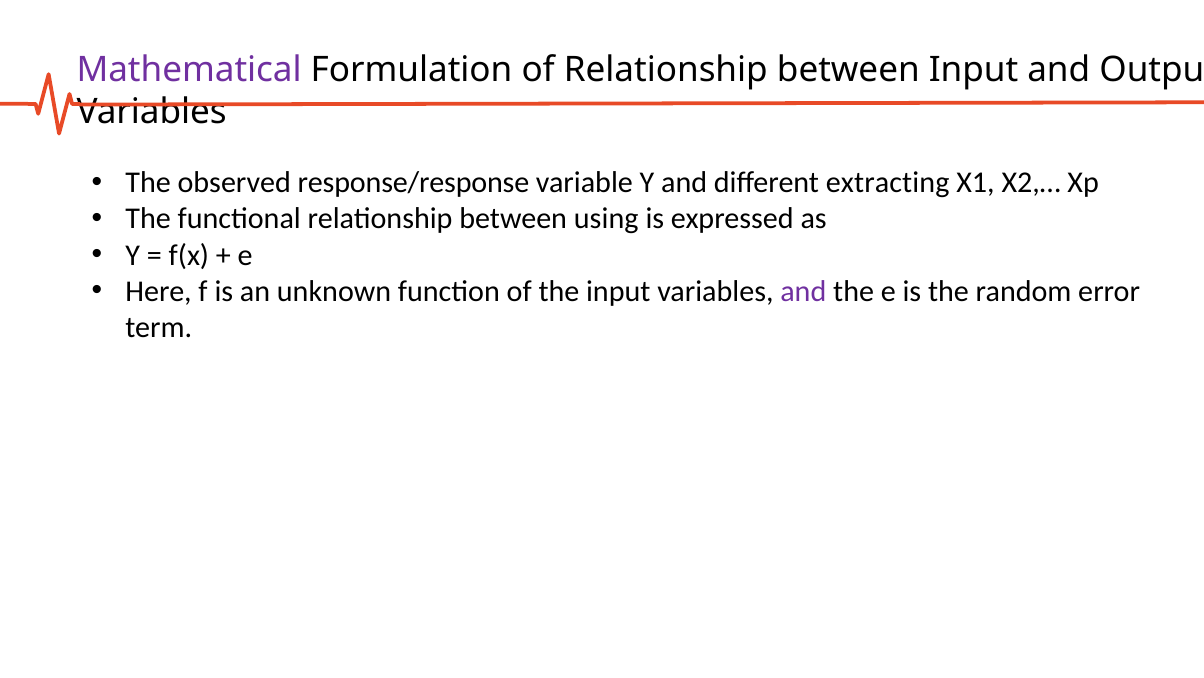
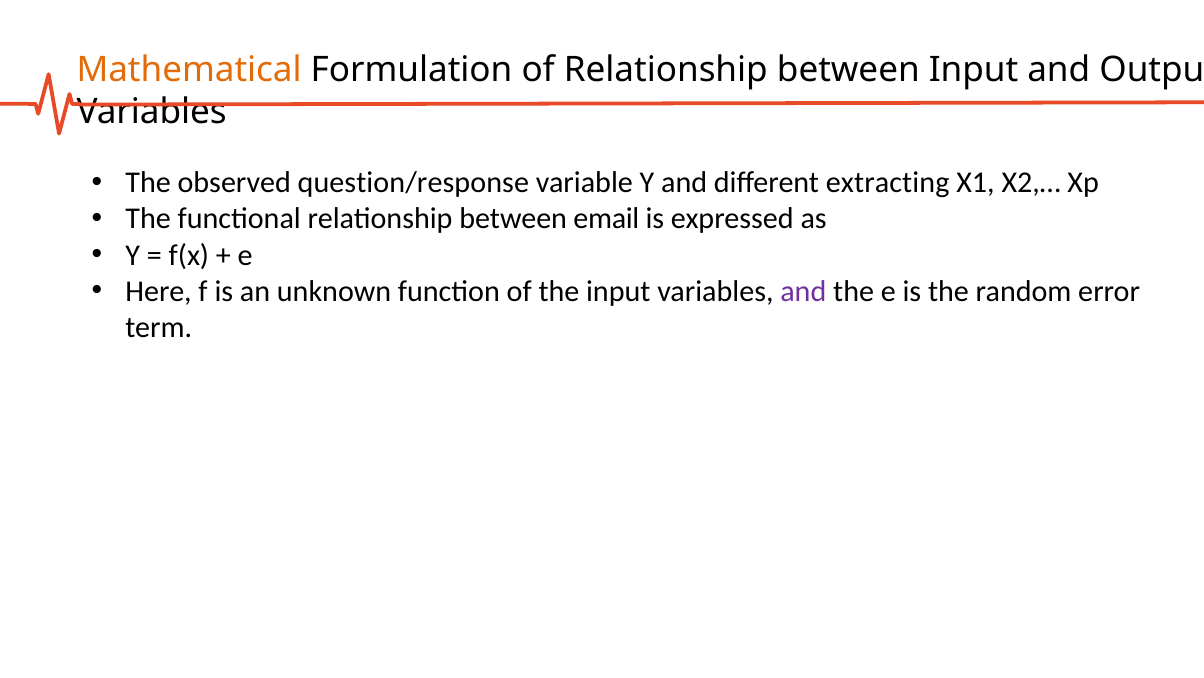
Mathematical colour: purple -> orange (189, 70)
response/response: response/response -> question/response (413, 183)
using: using -> email (606, 219)
